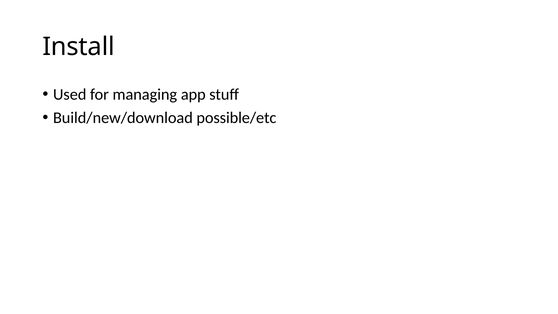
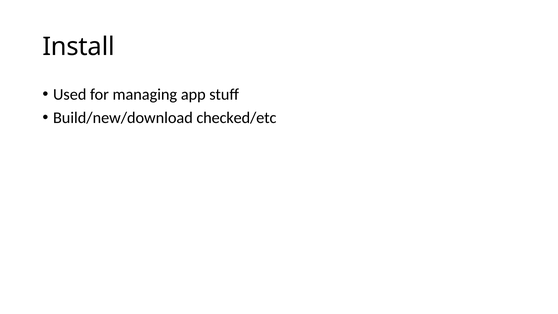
possible/etc: possible/etc -> checked/etc (236, 118)
